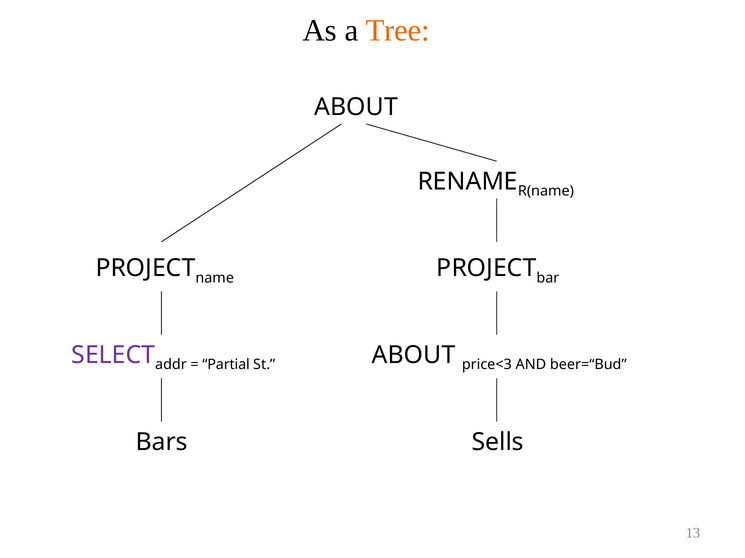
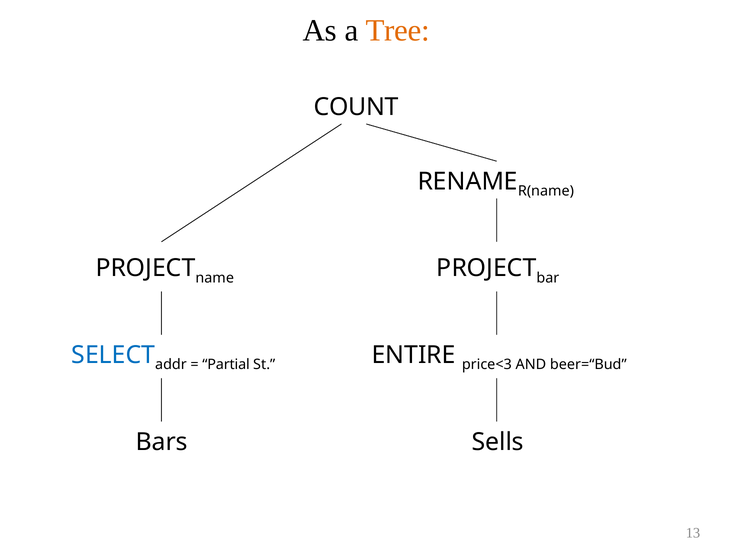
ABOUT: ABOUT -> COUNT (356, 107)
SELECT colour: purple -> blue (113, 356)
St ABOUT: ABOUT -> ENTIRE (414, 356)
